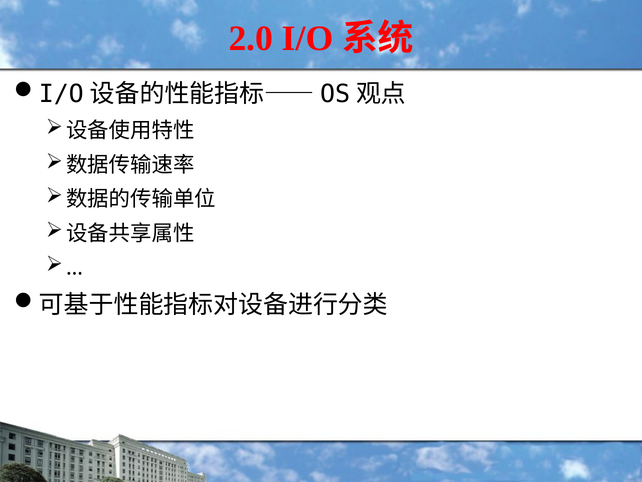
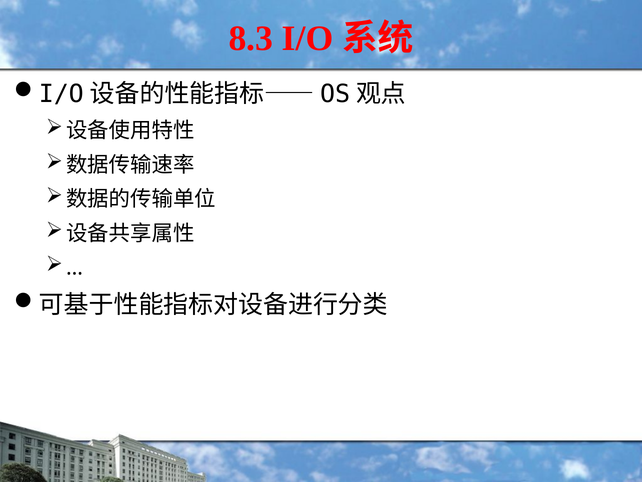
2.0: 2.0 -> 8.3 (251, 38)
